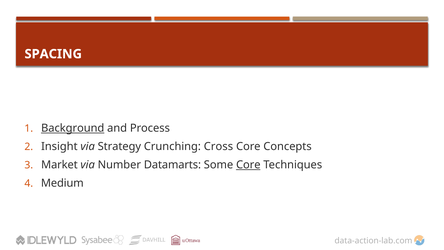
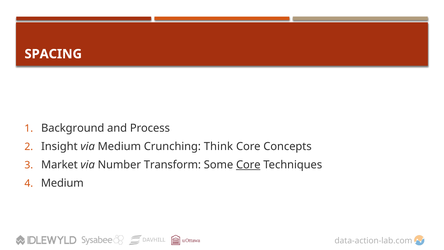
Background underline: present -> none (73, 128)
via Strategy: Strategy -> Medium (119, 146)
Cross: Cross -> Think (218, 146)
Datamarts: Datamarts -> Transform (172, 165)
